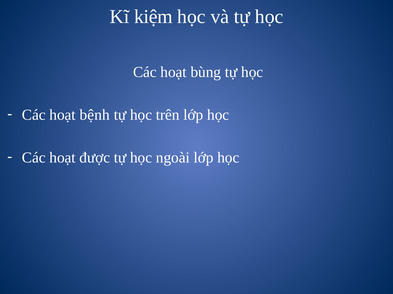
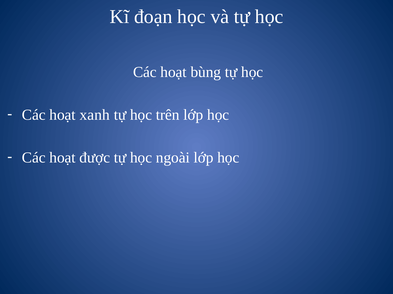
kiệm: kiệm -> đoạn (153, 17)
bệnh: bệnh -> xanh (95, 115)
